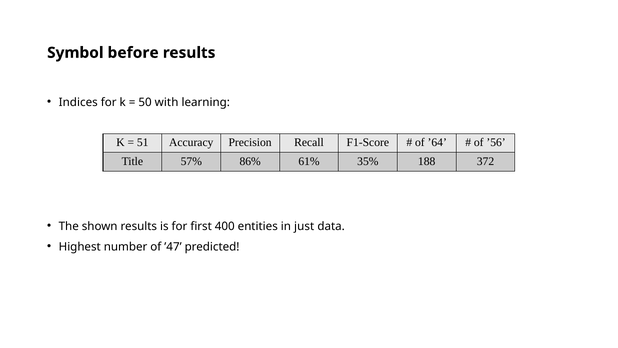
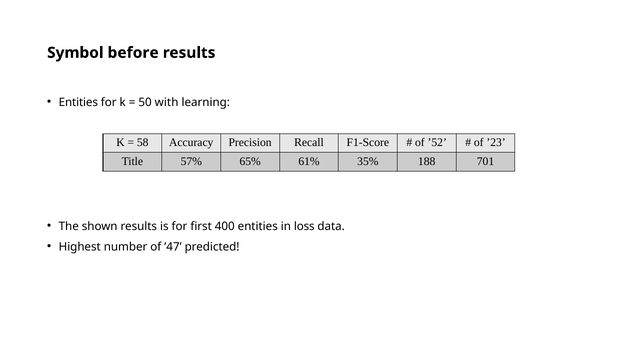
Indices: Indices -> Entities (78, 102)
51: 51 -> 58 (143, 142)
’64: ’64 -> ’52 (437, 142)
’56: ’56 -> ’23 (496, 142)
86%: 86% -> 65% (250, 161)
372: 372 -> 701 (486, 161)
just: just -> loss (304, 226)
